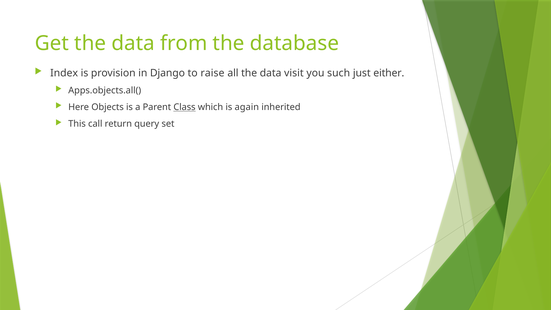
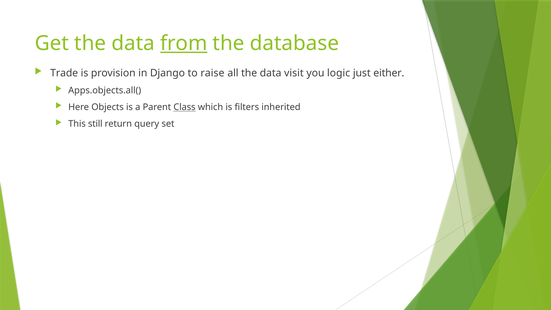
from underline: none -> present (184, 43)
Index: Index -> Trade (64, 73)
such: such -> logic (339, 73)
again: again -> filters (247, 107)
call: call -> still (95, 124)
